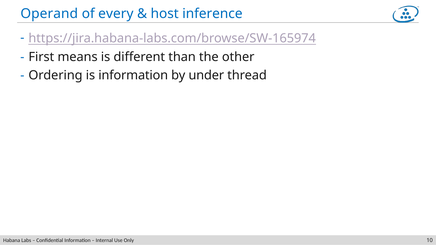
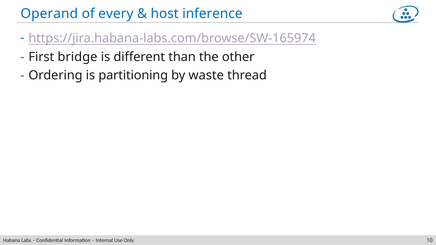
means: means -> bridge (77, 57)
is information: information -> partitioning (133, 75)
under: under -> waste (206, 75)
